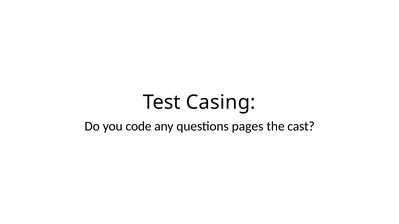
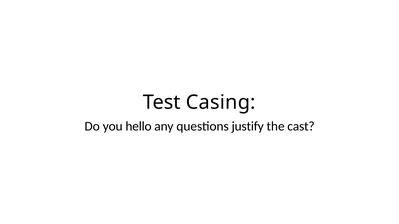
code: code -> hello (139, 126)
pages: pages -> justify (248, 126)
